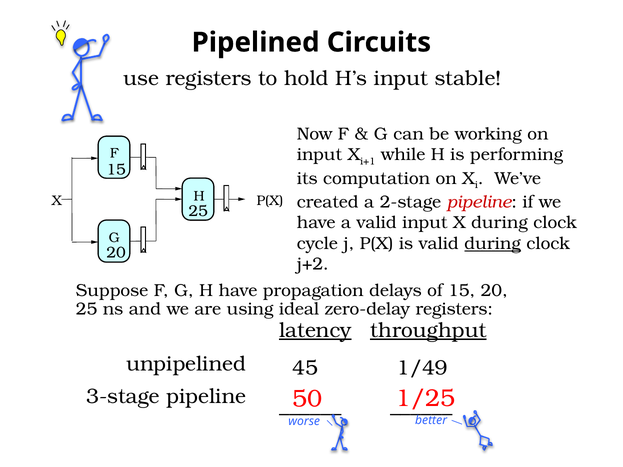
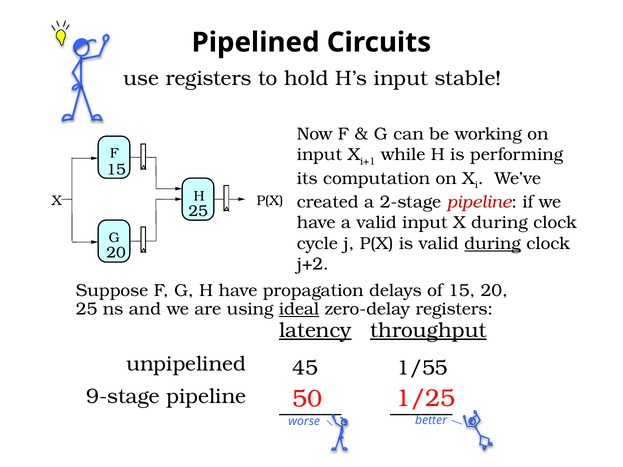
ideal underline: none -> present (299, 309)
1/49: 1/49 -> 1/55 (422, 368)
3-stage: 3-stage -> 9-stage (123, 397)
